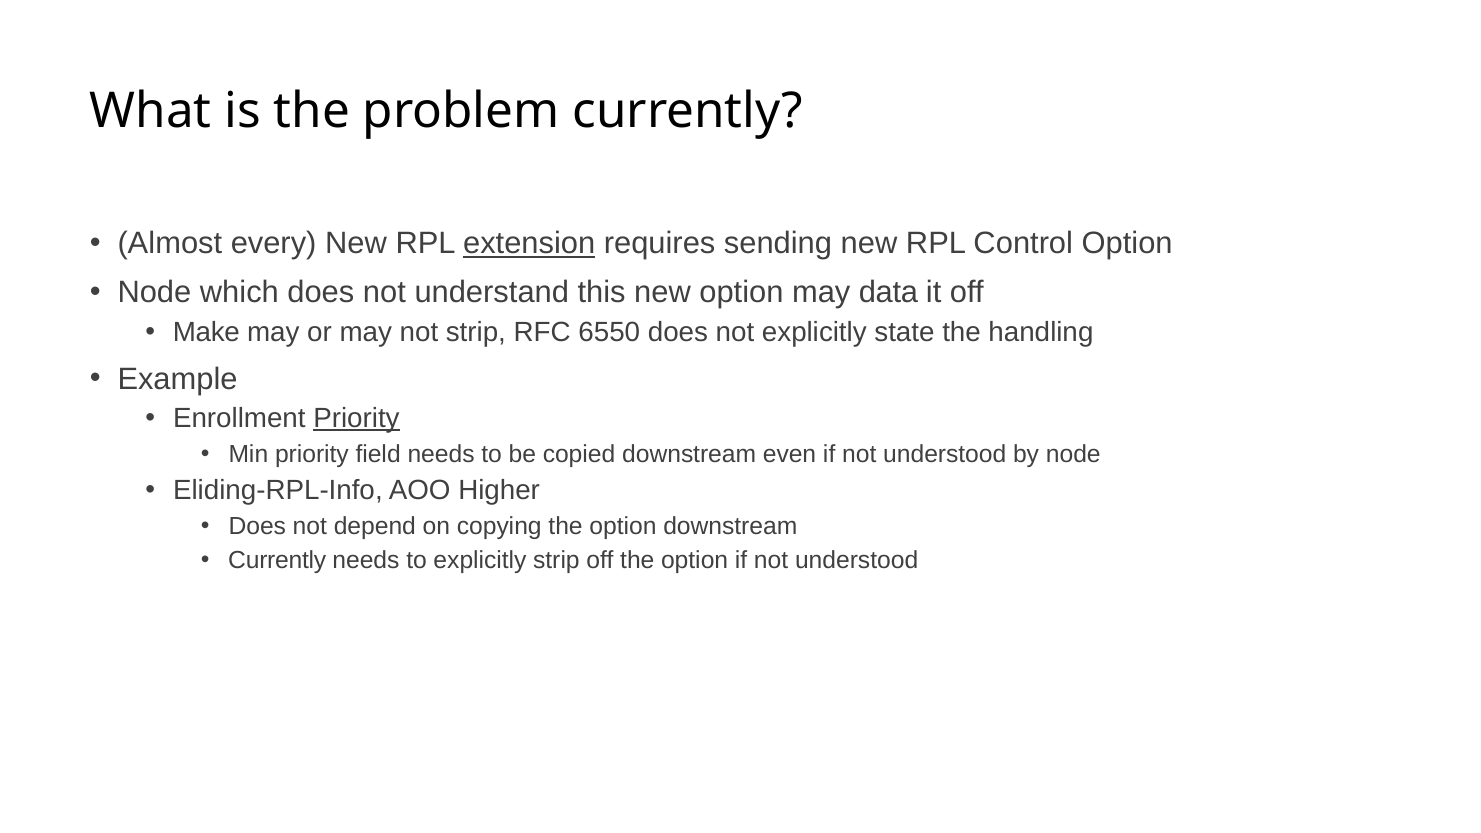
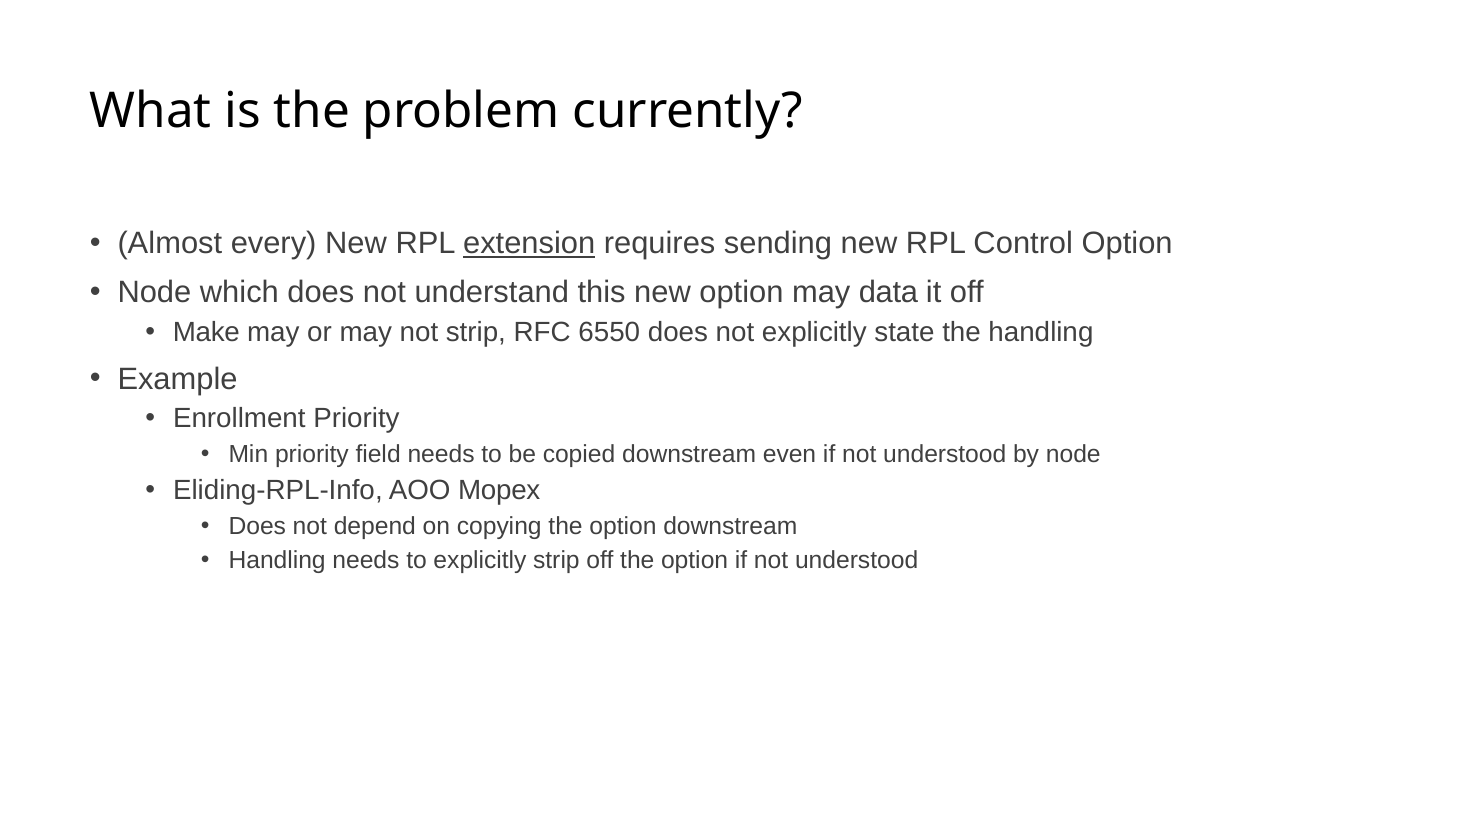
Priority underline: present -> none (356, 418)
Higher: Higher -> Mopex (499, 490)
Currently: Currently -> Handling (277, 561)
